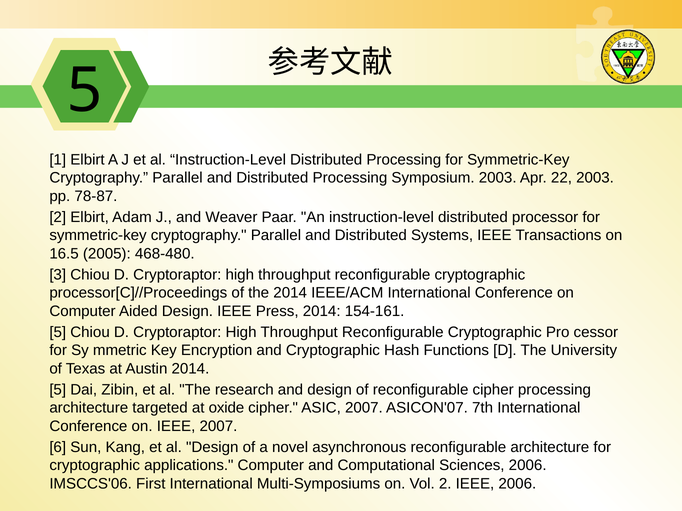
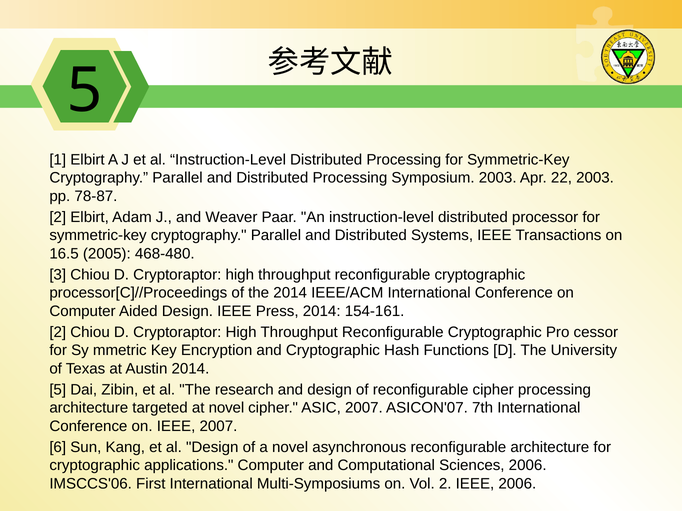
5: 5 -> 2 (58, 333)
at oxide: oxide -> novel (226, 408)
